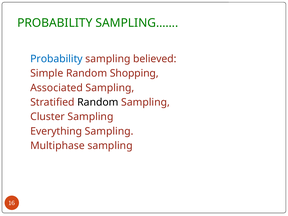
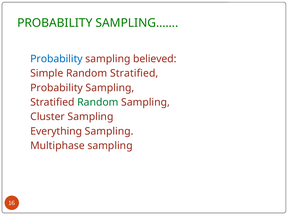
Random Shopping: Shopping -> Stratified (134, 73)
Associated: Associated -> Probability (57, 88)
Random colour: black -> green (98, 102)
